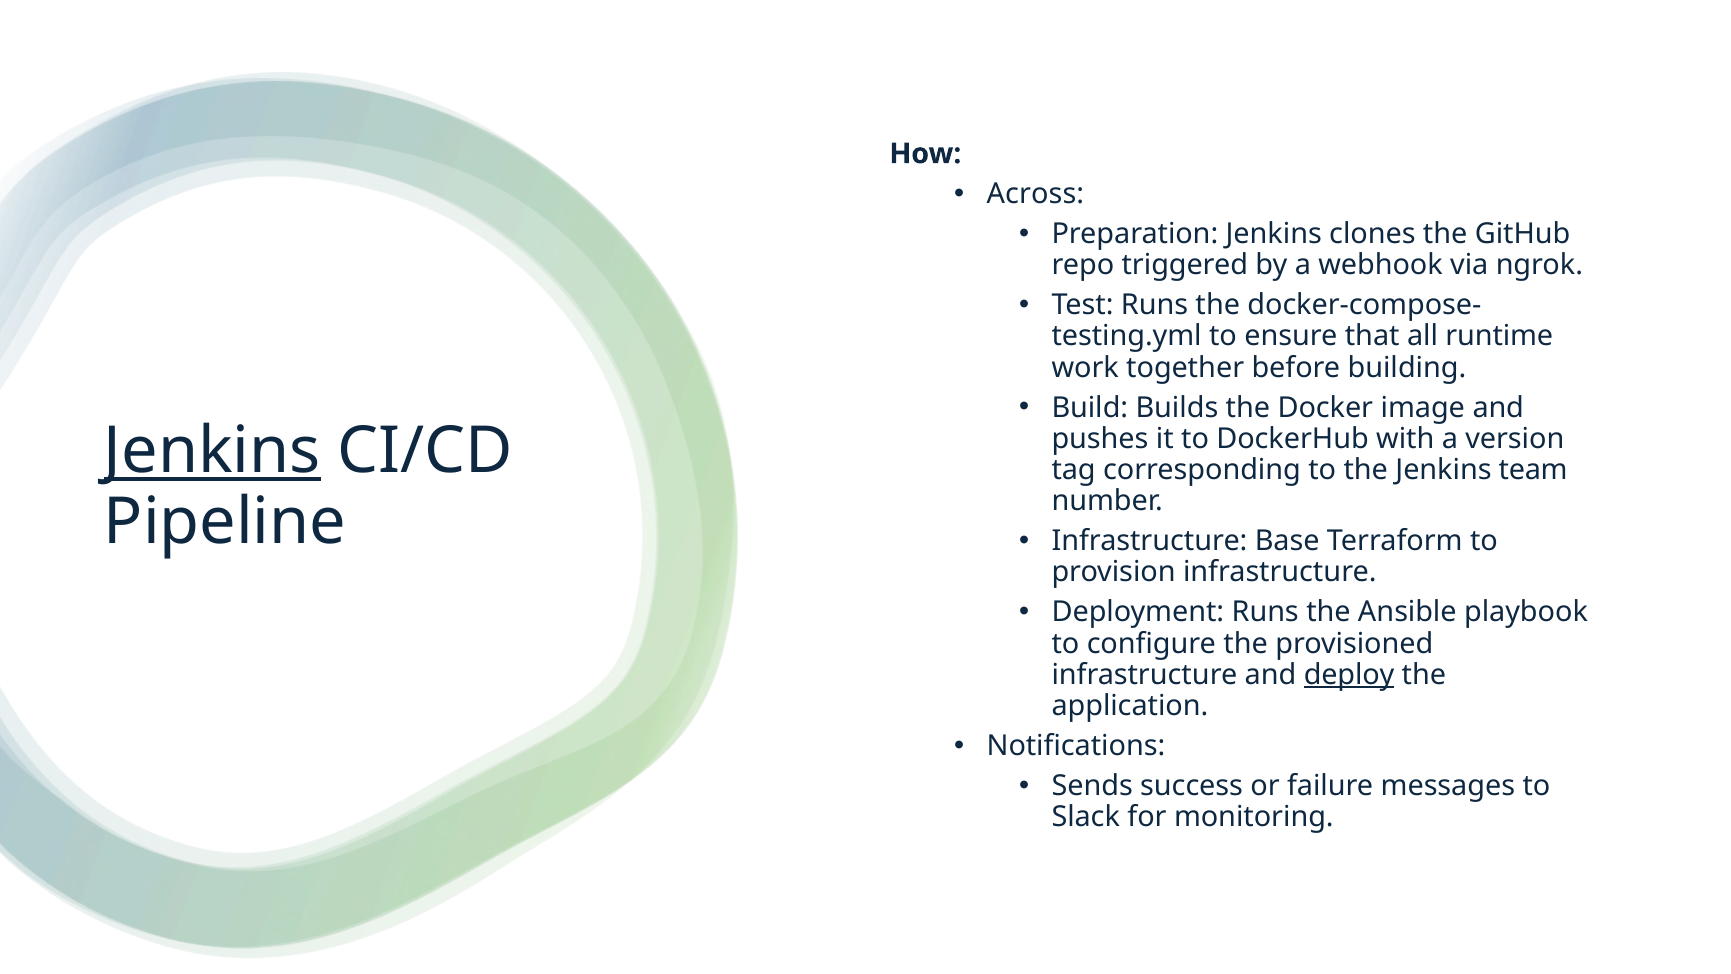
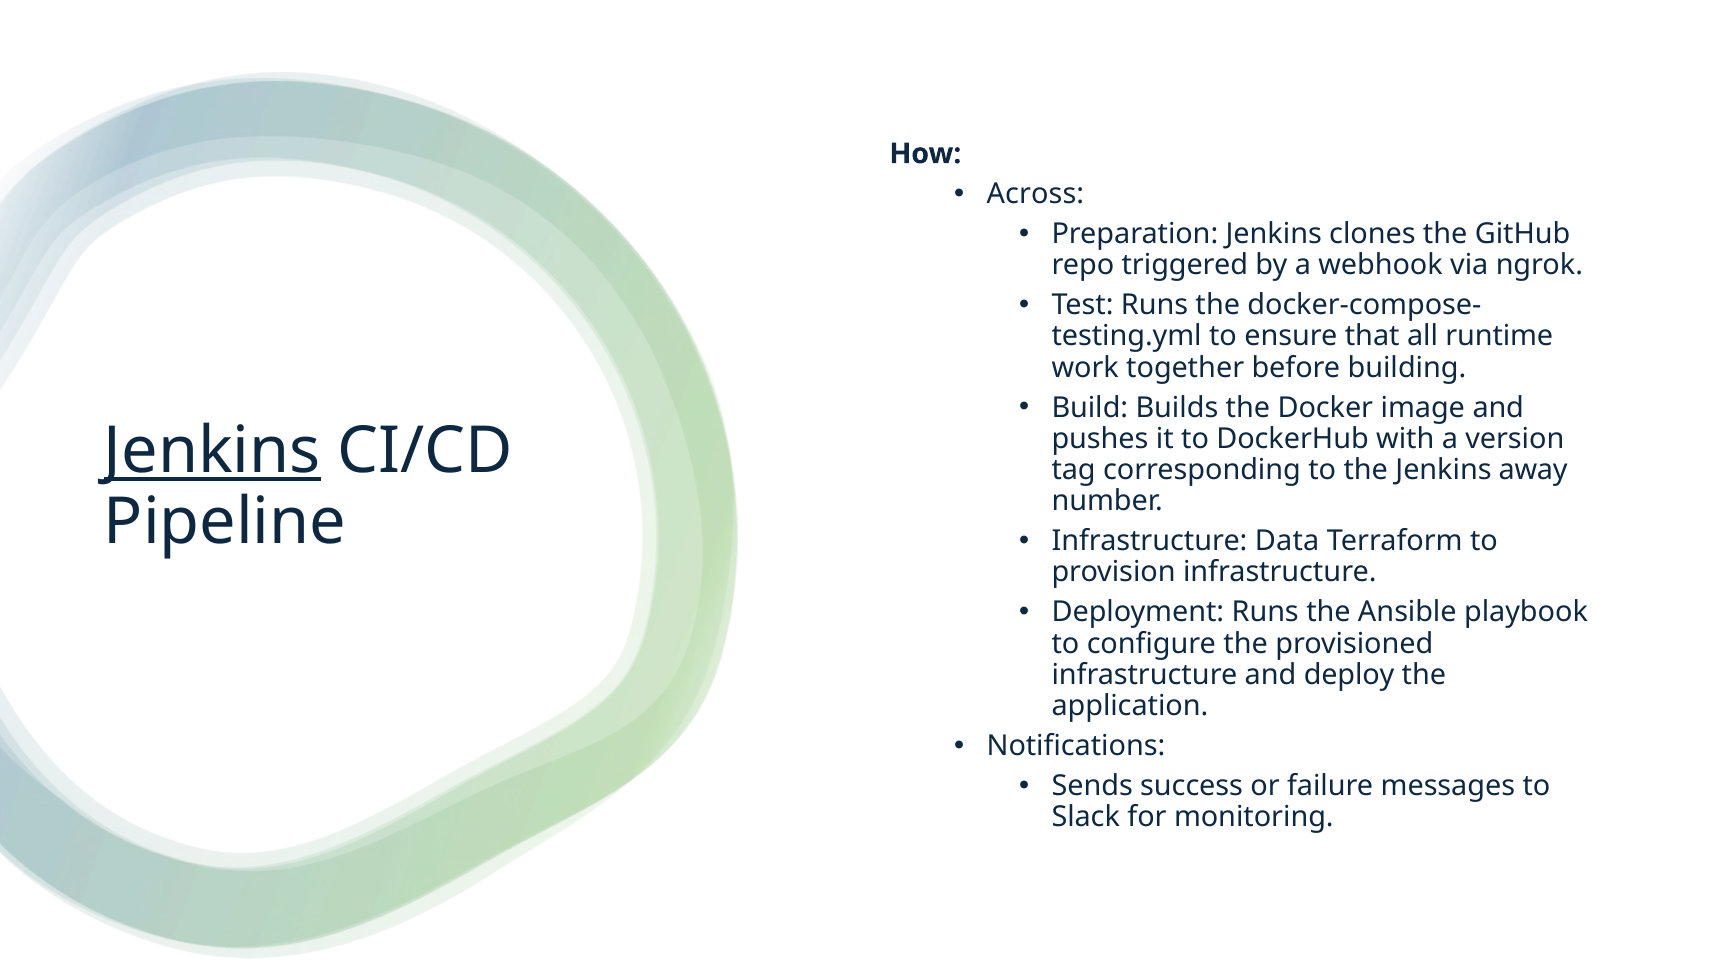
team: team -> away (1533, 470)
Base: Base -> Data (1287, 541)
deploy underline: present -> none (1349, 675)
